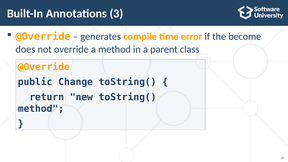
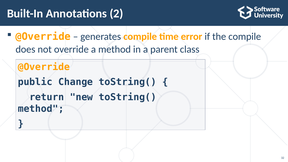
3: 3 -> 2 (116, 14)
the become: become -> compile (245, 37)
